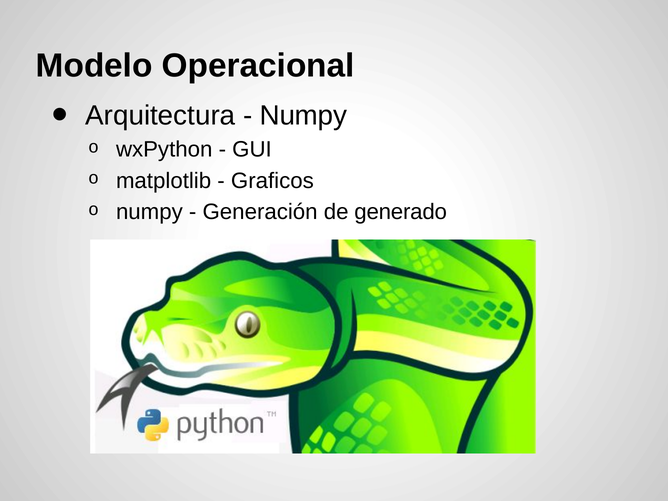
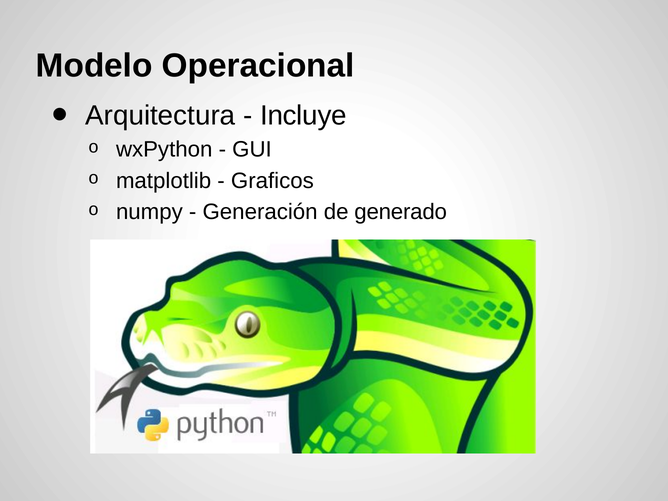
Numpy: Numpy -> Incluye (303, 115)
